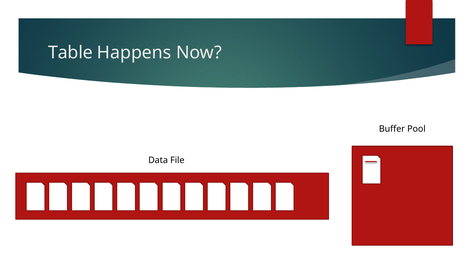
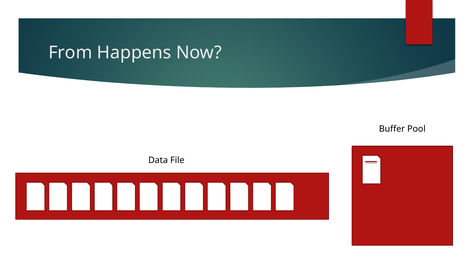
Table: Table -> From (70, 53)
